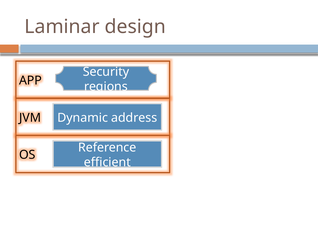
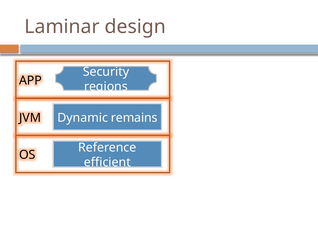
address: address -> remains (134, 117)
